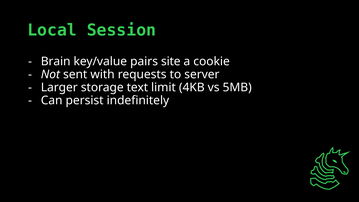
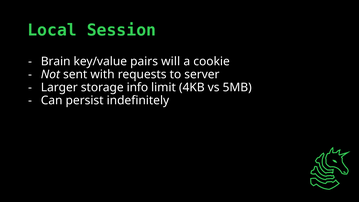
site: site -> will (171, 61)
text: text -> info (137, 87)
